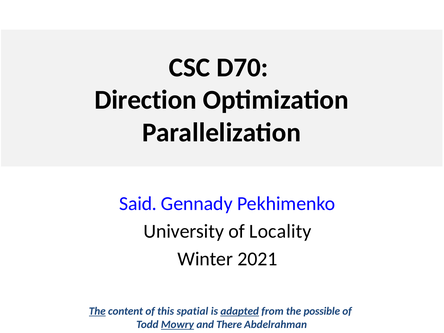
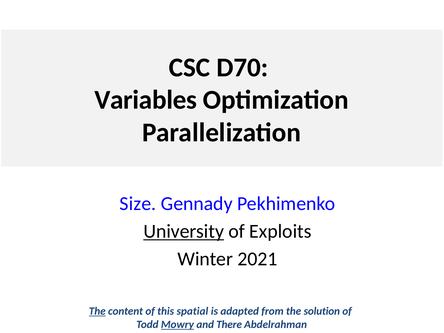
Direction: Direction -> Variables (146, 100)
Said: Said -> Size (138, 204)
University underline: none -> present (184, 231)
Locality: Locality -> Exploits (280, 231)
adapted underline: present -> none (240, 311)
possible: possible -> solution (322, 311)
